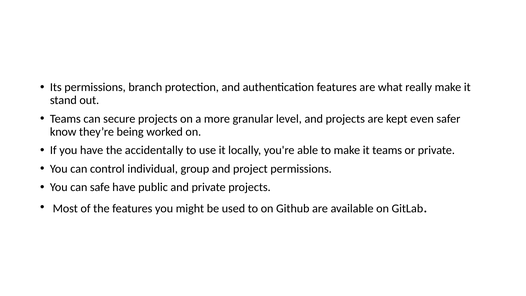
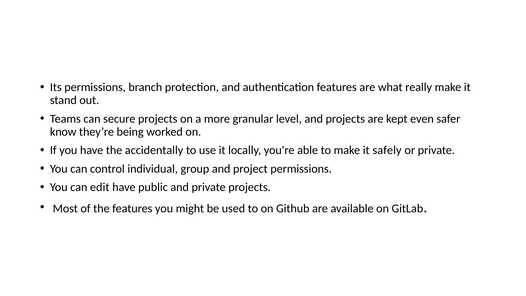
it teams: teams -> safely (387, 150)
safe: safe -> edit (100, 187)
